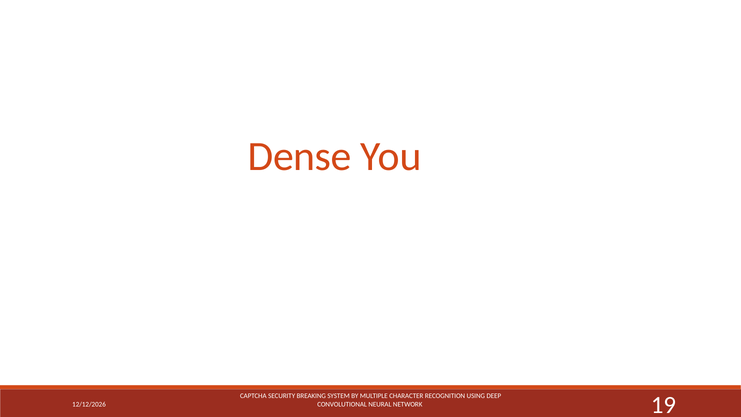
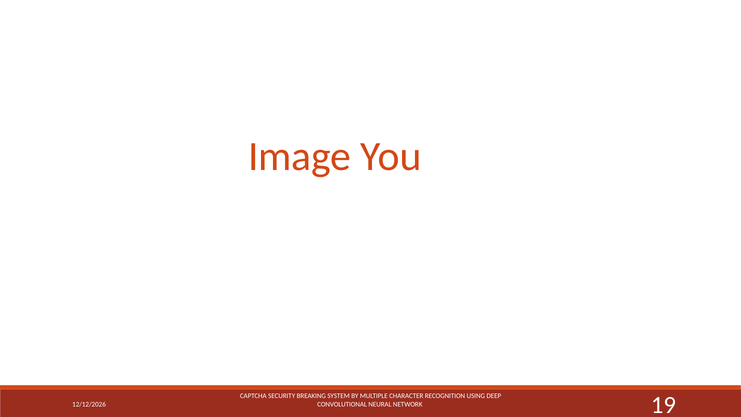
Dense: Dense -> Image (300, 156)
